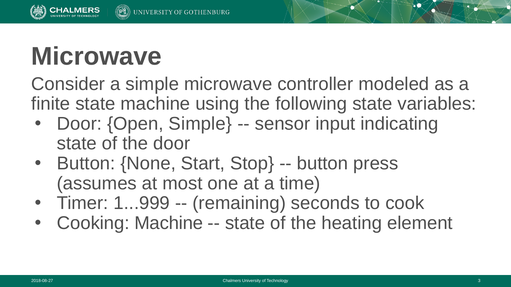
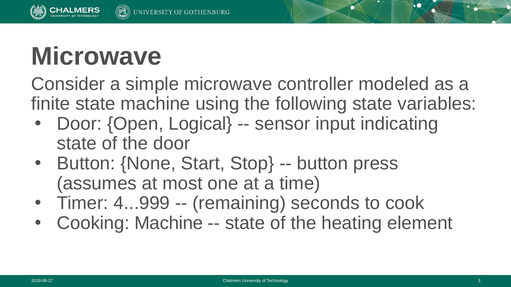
Open Simple: Simple -> Logical (201, 124)
1...999: 1...999 -> 4...999 (142, 204)
